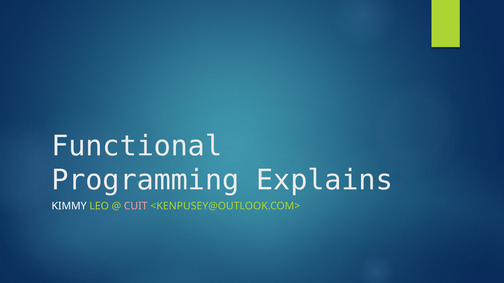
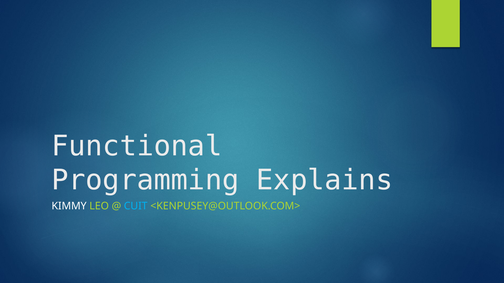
CUIT colour: pink -> light blue (136, 206)
